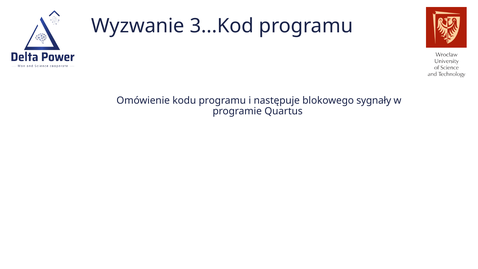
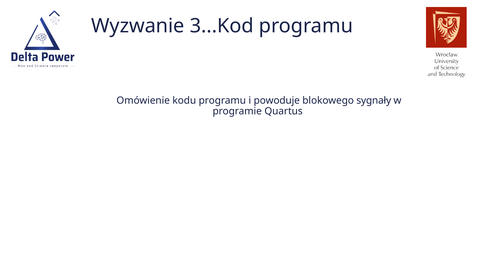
następuje: następuje -> powoduje (277, 101)
